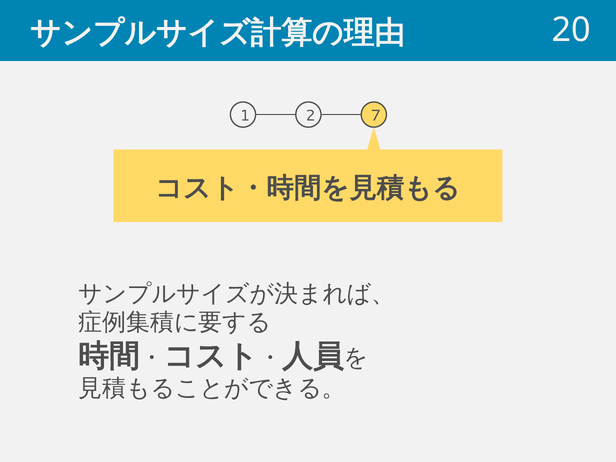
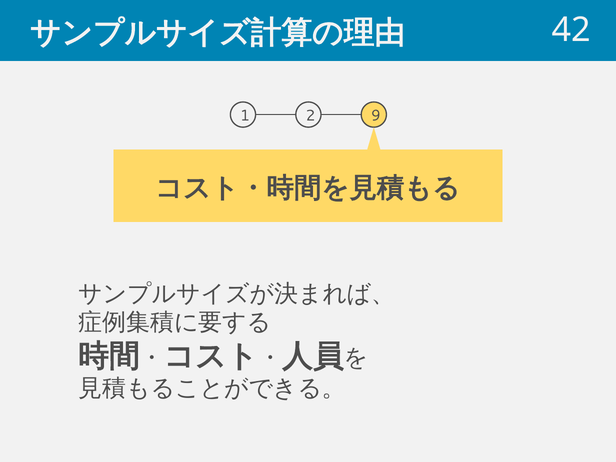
20: 20 -> 42 (571, 30)
7: 7 -> 9 (376, 116)
